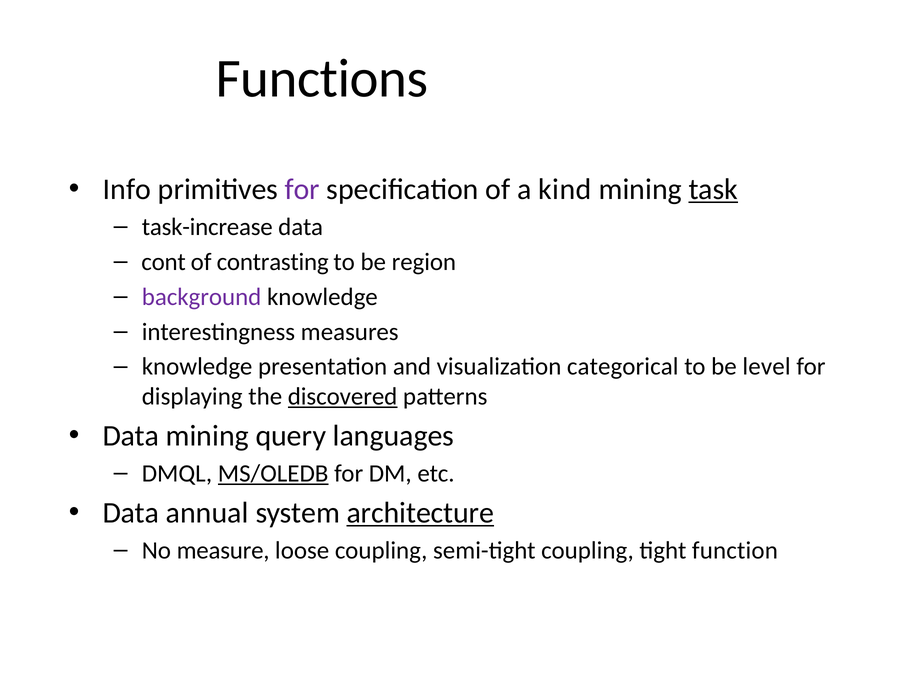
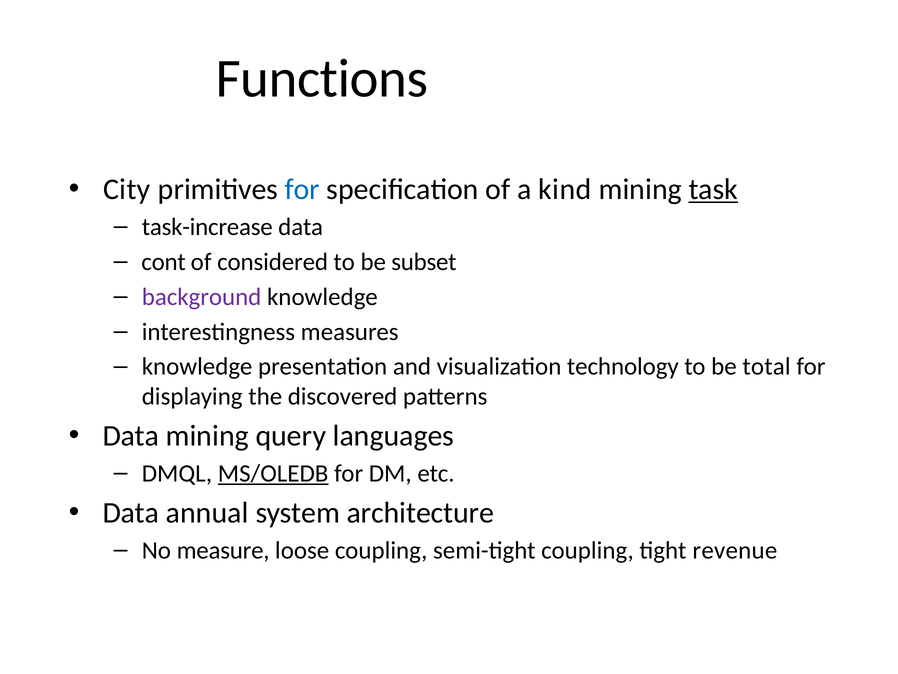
Info: Info -> City (127, 189)
for colour: purple -> blue (302, 189)
contrasting: contrasting -> considered (273, 262)
region: region -> subset (424, 262)
categorical: categorical -> technology (623, 366)
level: level -> total (767, 366)
discovered underline: present -> none (343, 396)
architecture underline: present -> none (420, 513)
function: function -> revenue (735, 550)
